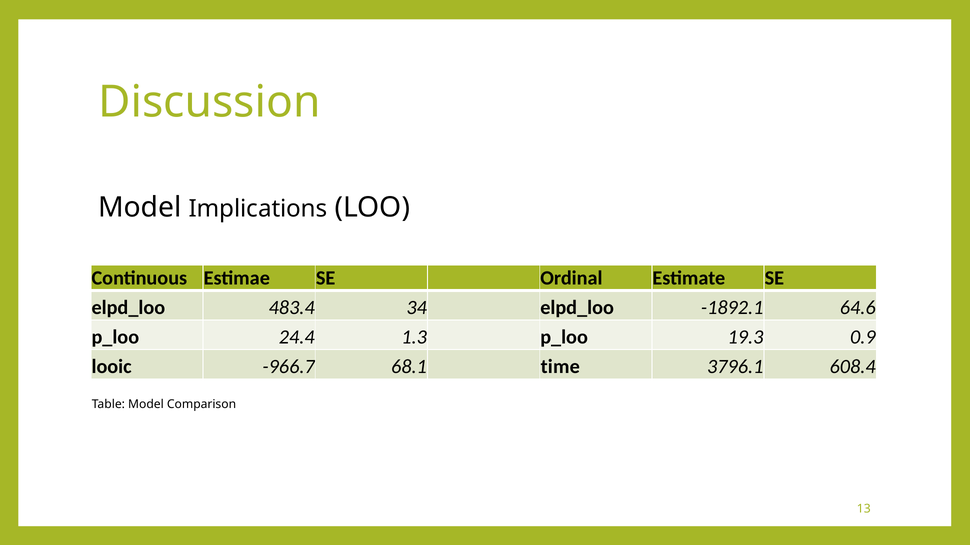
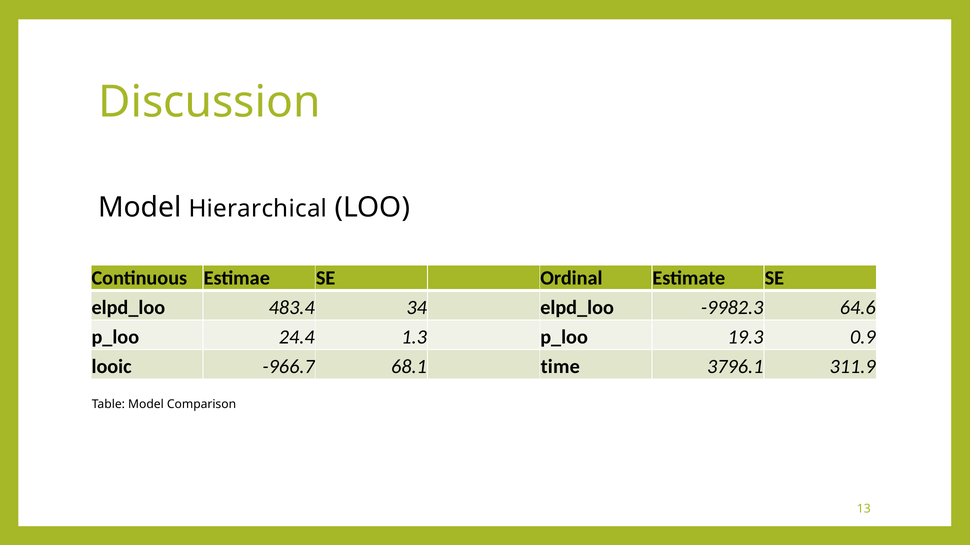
Implications: Implications -> Hierarchical (258, 209)
-1892.1: -1892.1 -> -9982.3 (732, 308)
608.4: 608.4 -> 311.9 (853, 367)
